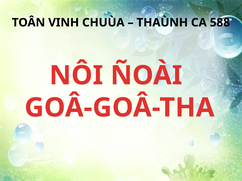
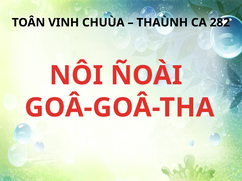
588: 588 -> 282 (220, 23)
